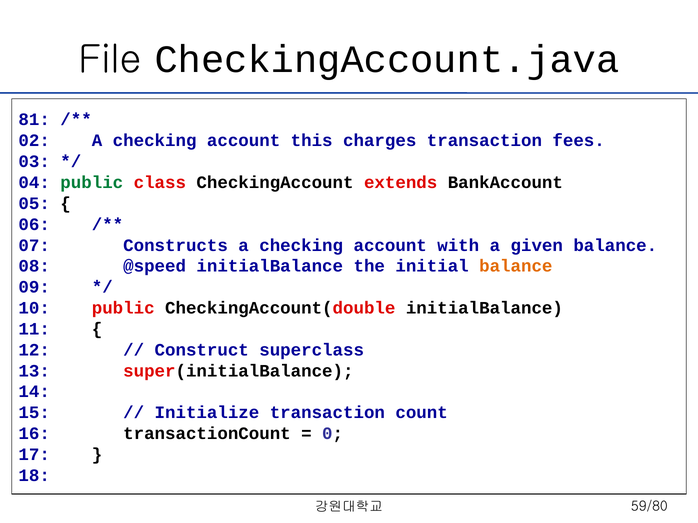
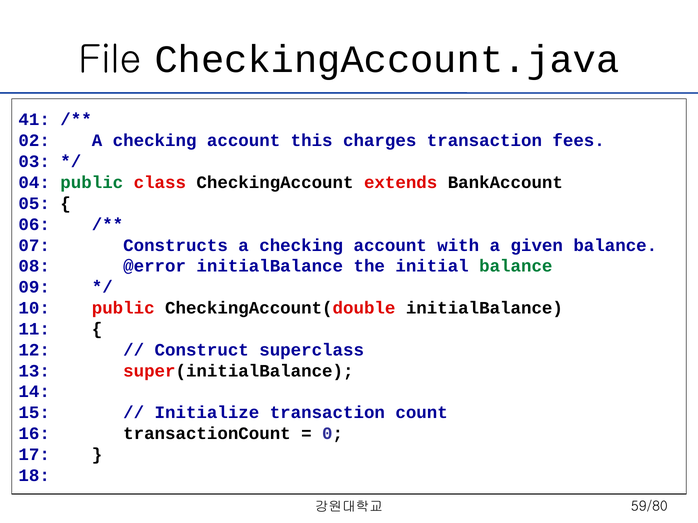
81: 81 -> 41 (34, 120)
@speed: @speed -> @error (155, 266)
balance colour: orange -> green (516, 266)
